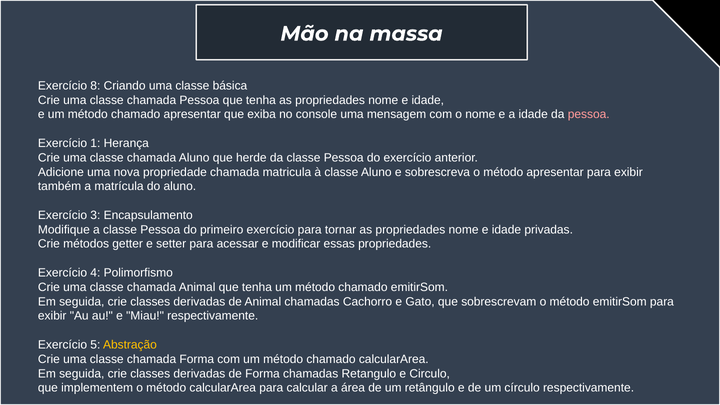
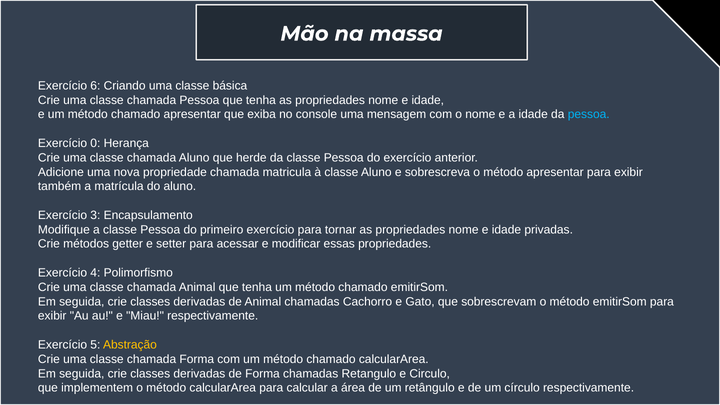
8: 8 -> 6 (95, 86)
pessoa colour: pink -> light blue (589, 115)
1: 1 -> 0 (95, 143)
